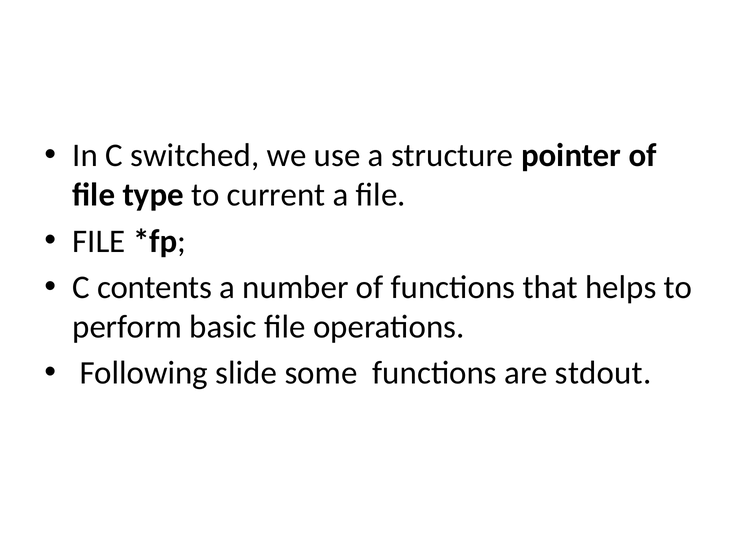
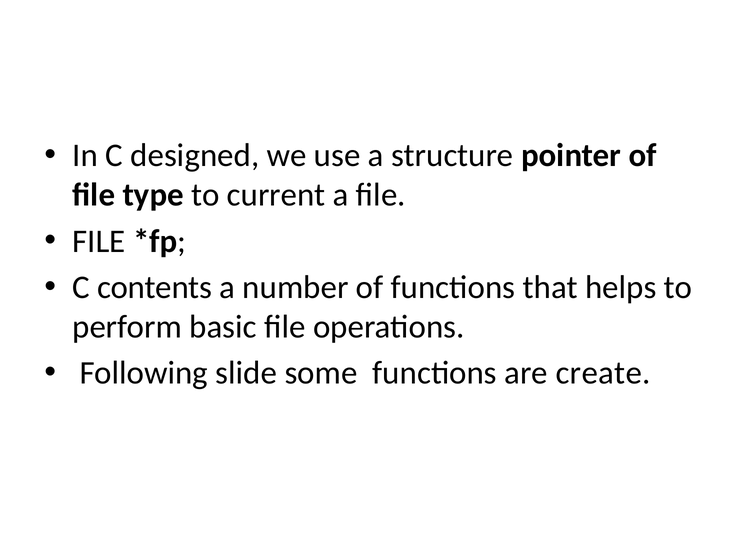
switched: switched -> designed (195, 155)
stdout: stdout -> create (603, 373)
